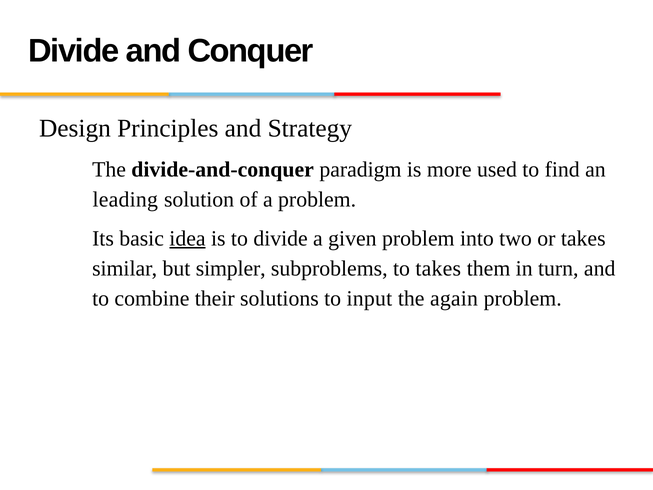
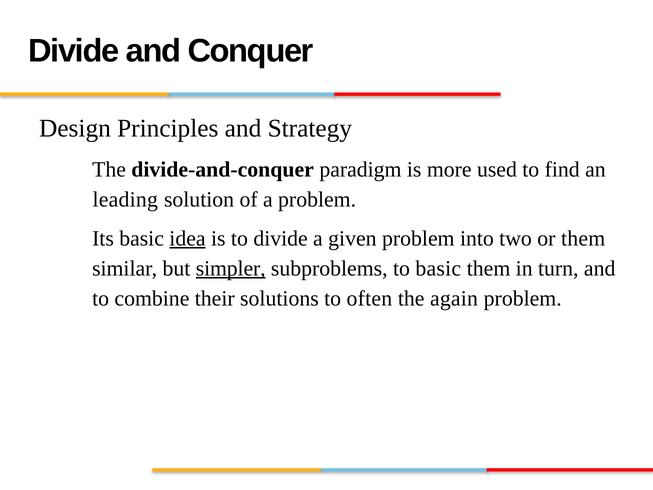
or takes: takes -> them (583, 238)
simpler underline: none -> present (231, 268)
to takes: takes -> basic (438, 268)
input: input -> often (369, 298)
